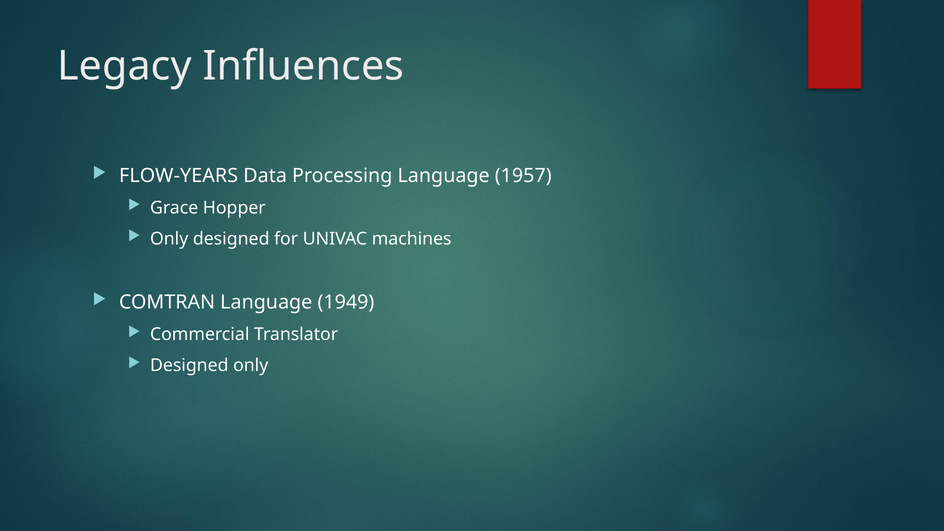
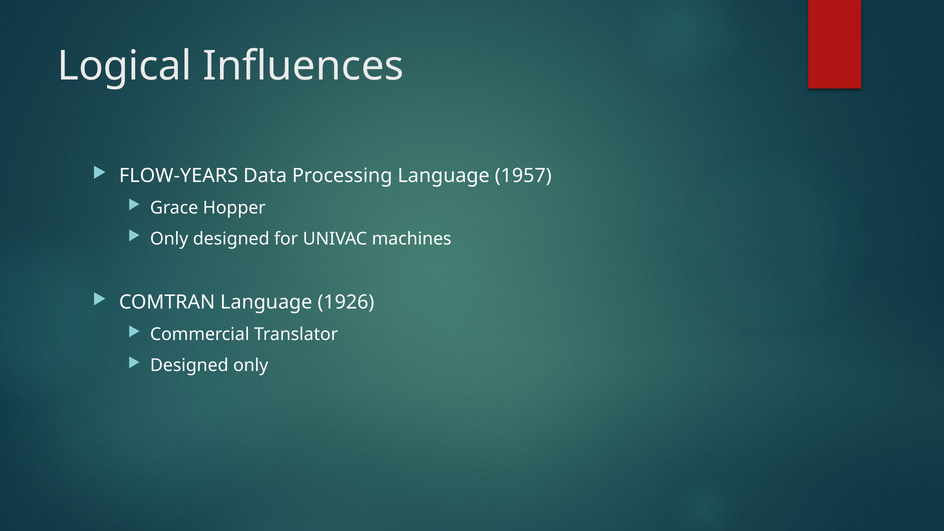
Legacy: Legacy -> Logical (125, 66)
1949: 1949 -> 1926 (346, 302)
